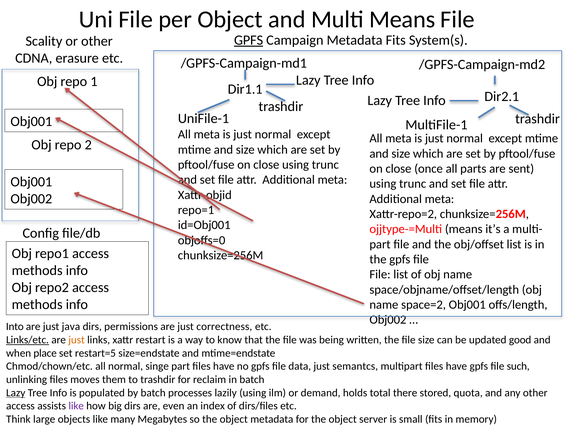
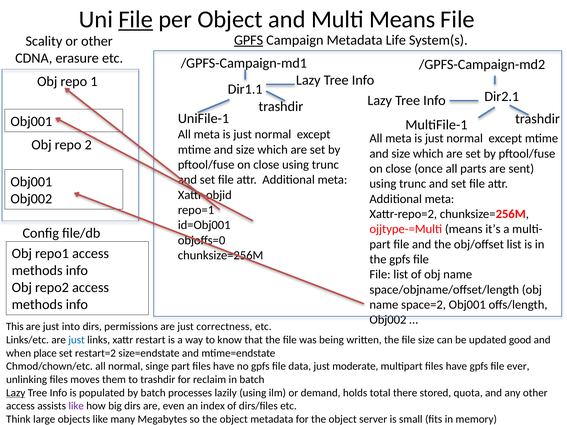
File underline: none -> present (136, 19)
Metadata Fits: Fits -> Life (396, 40)
Into: Into -> This (15, 327)
java: java -> into (71, 327)
Links/etc underline: present -> none (28, 340)
just colour: orange -> blue (77, 340)
restart=5: restart=5 -> restart=2 (95, 353)
semantcs: semantcs -> moderate (355, 367)
such: such -> ever (518, 367)
